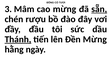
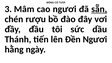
cao mừng: mừng -> ngươi (65, 9)
Thánh underline: present -> none (18, 39)
Đền Mừng: Mừng -> Ngươi (95, 39)
